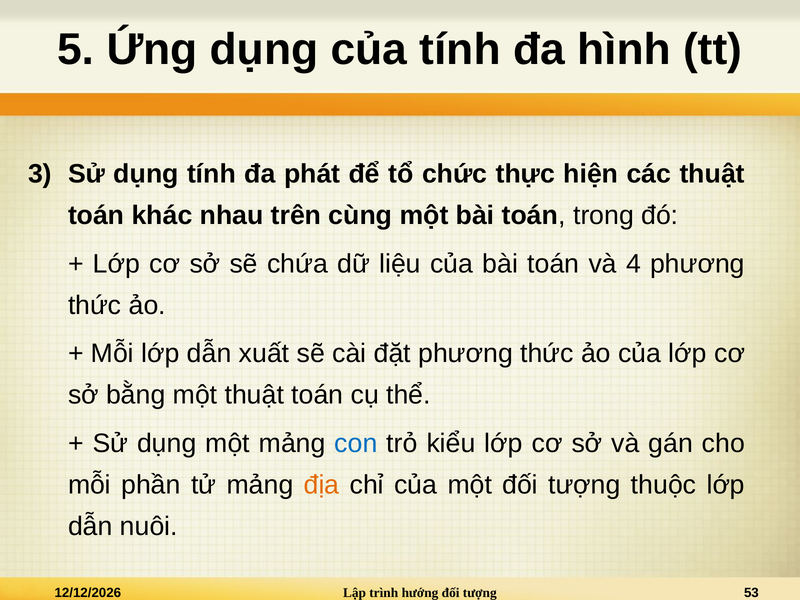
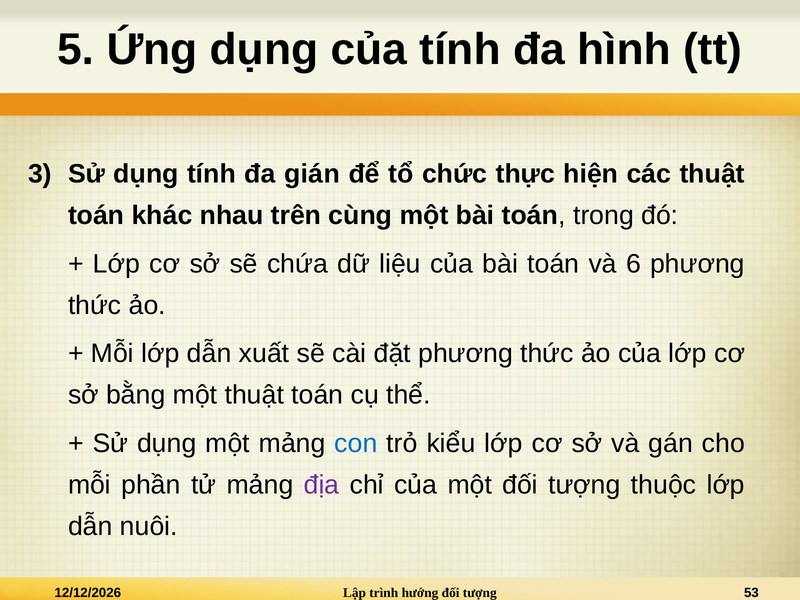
phát: phát -> gián (312, 174)
4: 4 -> 6 (633, 264)
địa colour: orange -> purple (322, 485)
